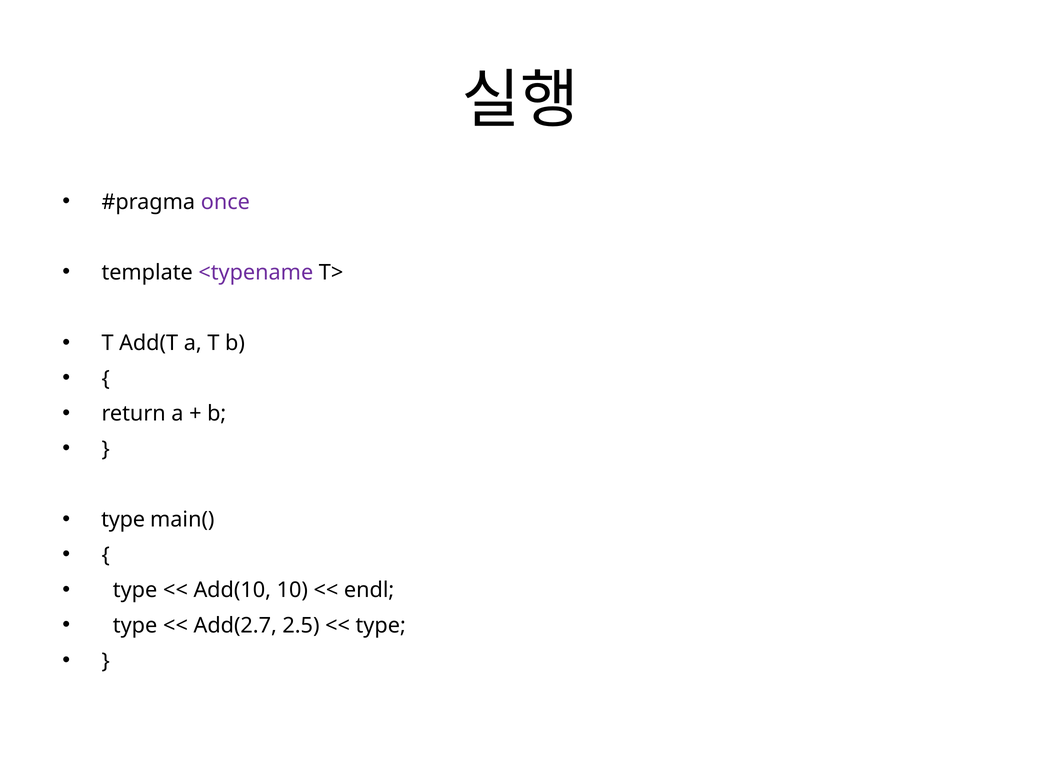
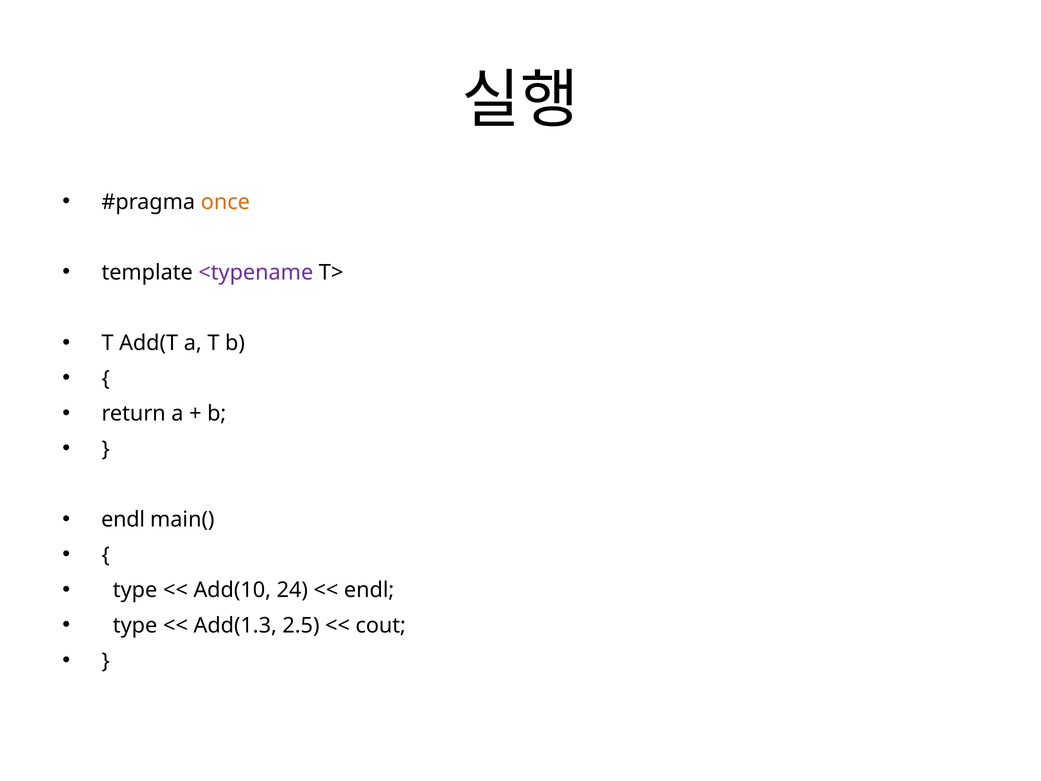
once colour: purple -> orange (225, 202)
type: type -> endl (123, 519)
10: 10 -> 24 (292, 590)
Add(2.7: Add(2.7 -> Add(1.3 (235, 625)
type: type -> cout (381, 625)
